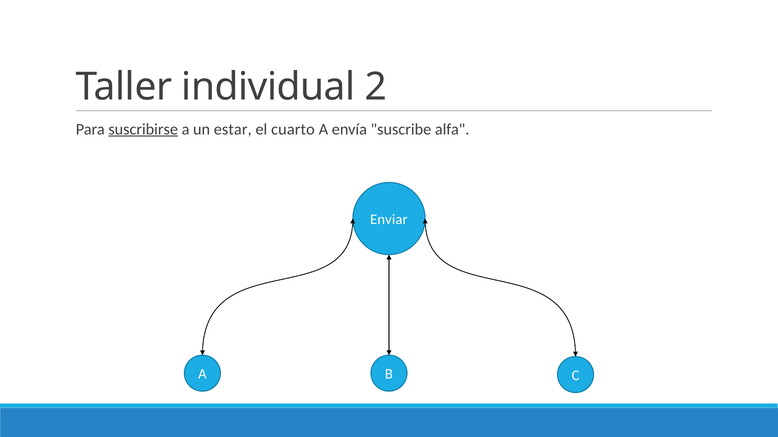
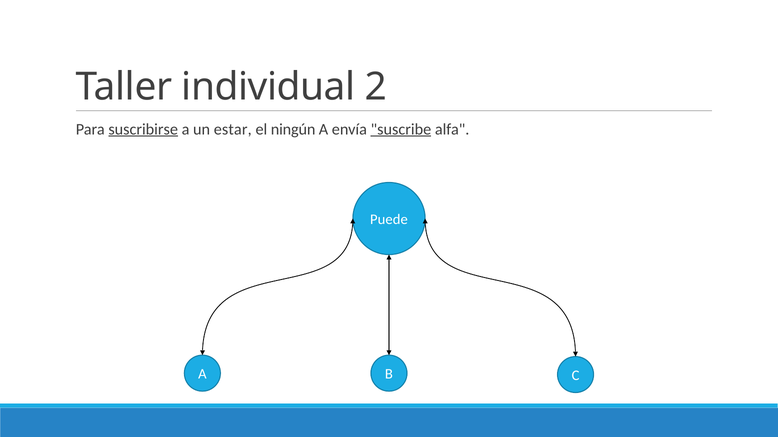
cuarto: cuarto -> ningún (293, 129)
suscribe underline: none -> present (401, 129)
Enviar: Enviar -> Puede (389, 220)
